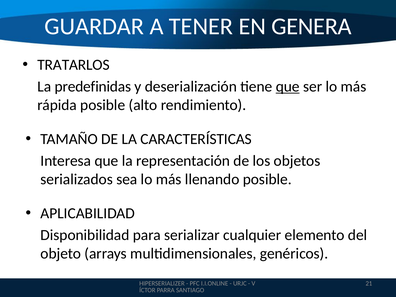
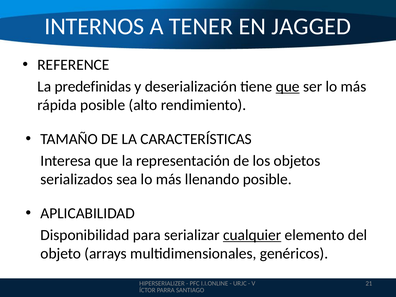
GUARDAR: GUARDAR -> INTERNOS (94, 26)
GENERA: GENERA -> JAGGED (311, 26)
TRATARLOS: TRATARLOS -> REFERENCE (73, 65)
cualquier underline: none -> present (252, 235)
